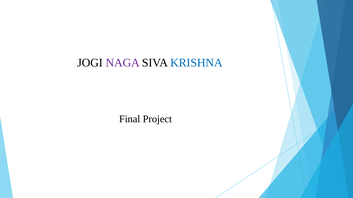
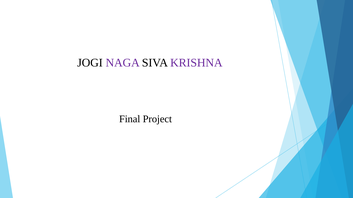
KRISHNA colour: blue -> purple (196, 63)
